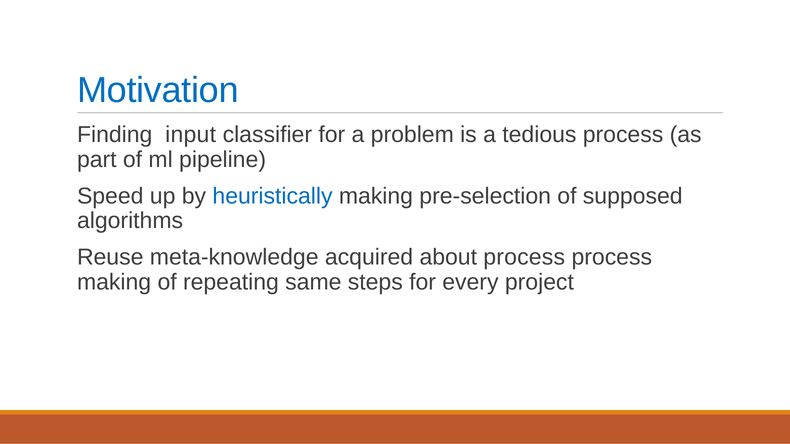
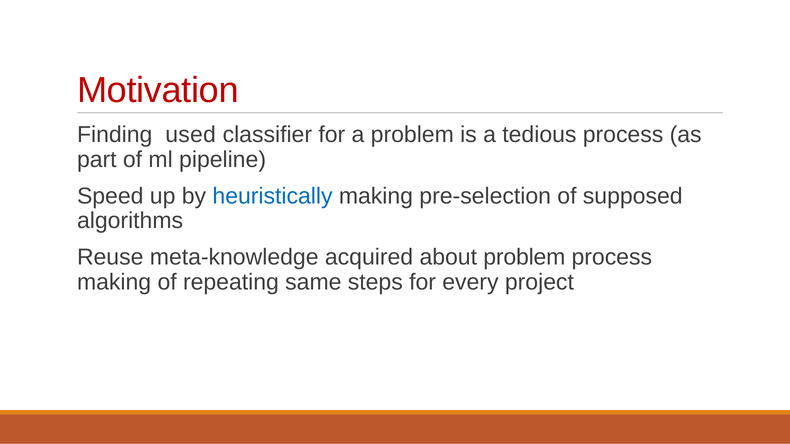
Motivation colour: blue -> red (158, 90)
input: input -> used (191, 135)
about process: process -> problem (524, 257)
